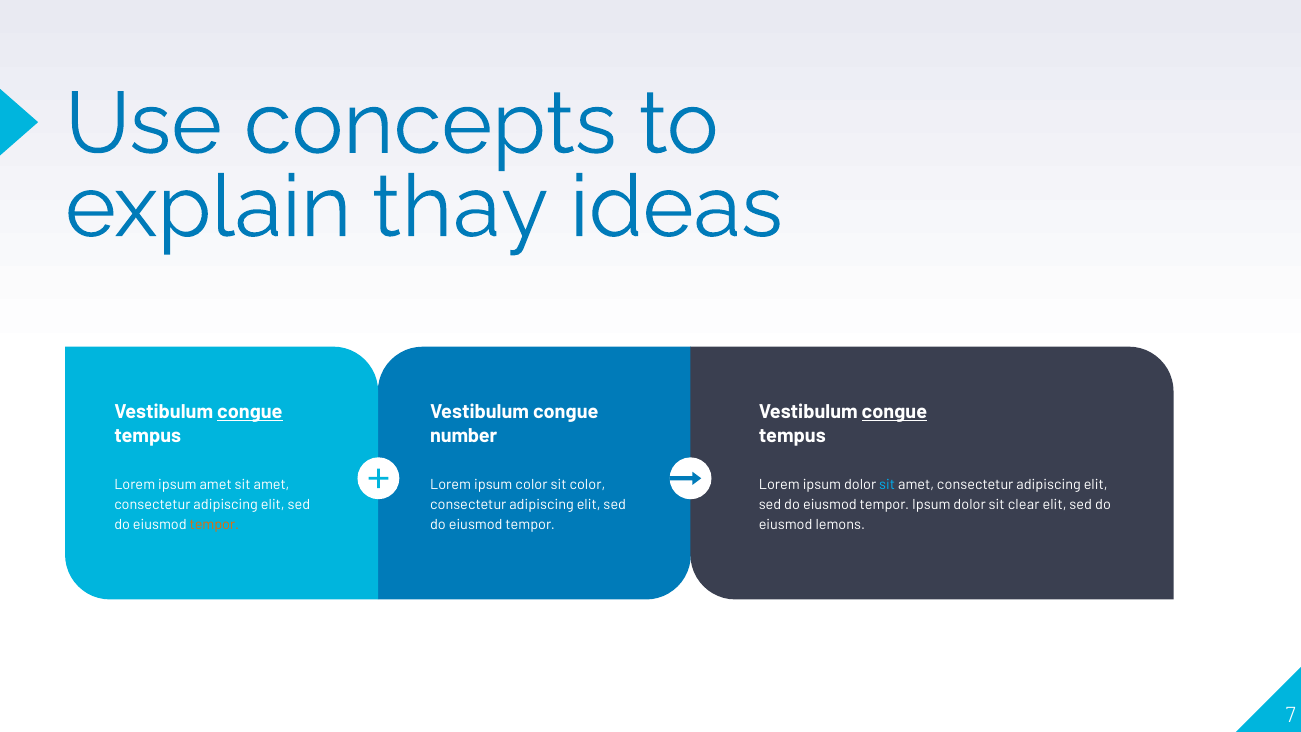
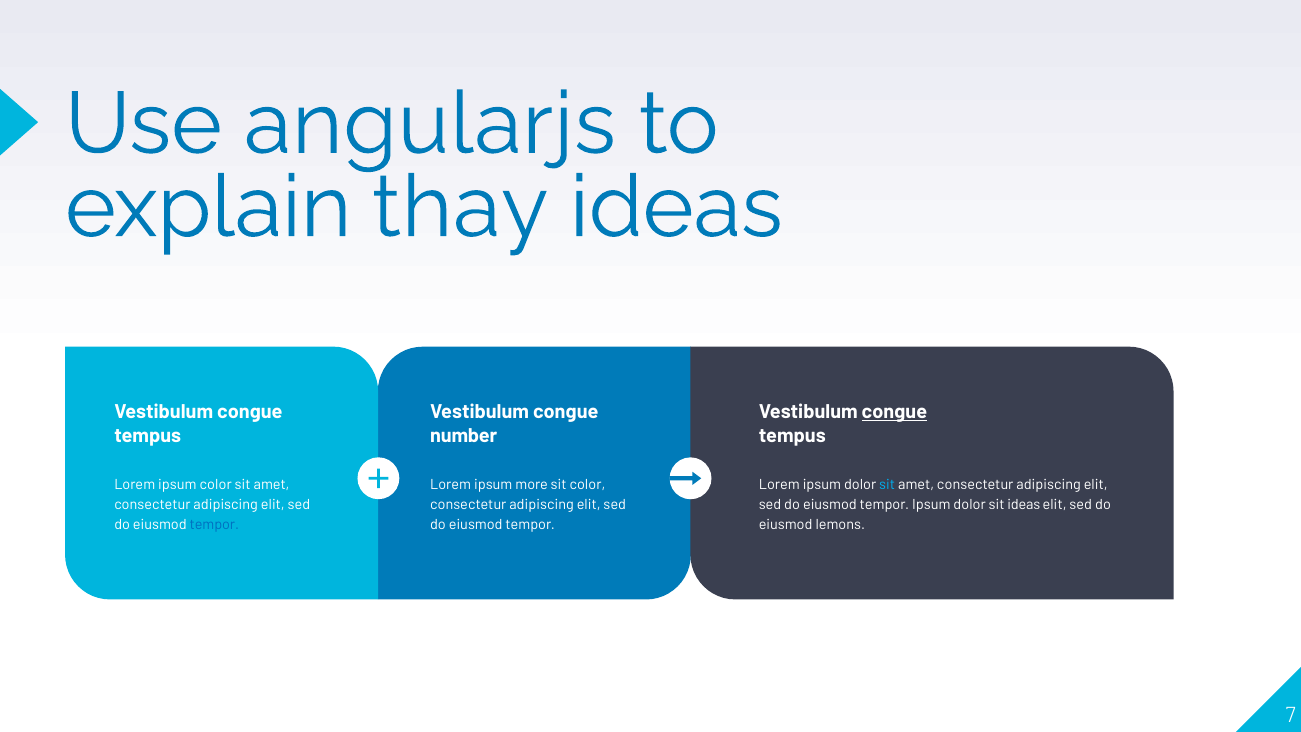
concepts: concepts -> angularjs (430, 124)
congue underline: present -> none (250, 412)
ipsum amet: amet -> color (216, 485)
ipsum color: color -> more (532, 485)
sit clear: clear -> ideas (1024, 505)
tempor colour: orange -> blue (214, 525)
